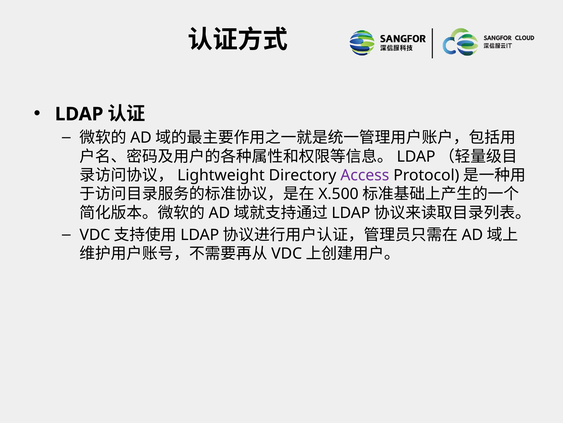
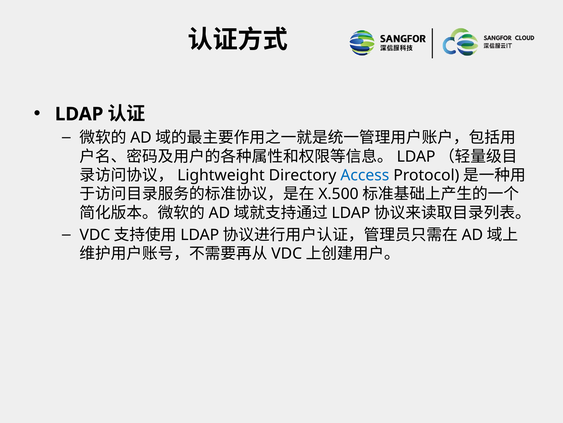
Access colour: purple -> blue (365, 175)
